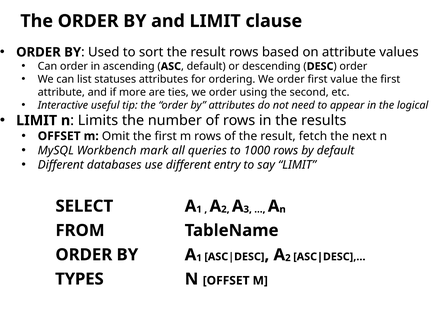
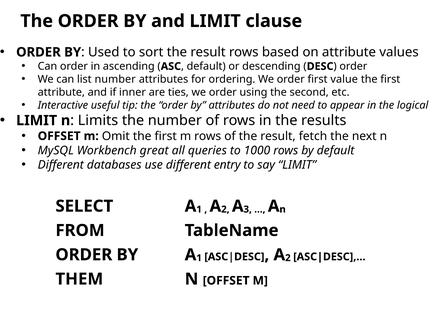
list statuses: statuses -> number (115, 79)
more: more -> inner (132, 92)
mark: mark -> great (154, 151)
TYPES: TYPES -> THEM (79, 279)
